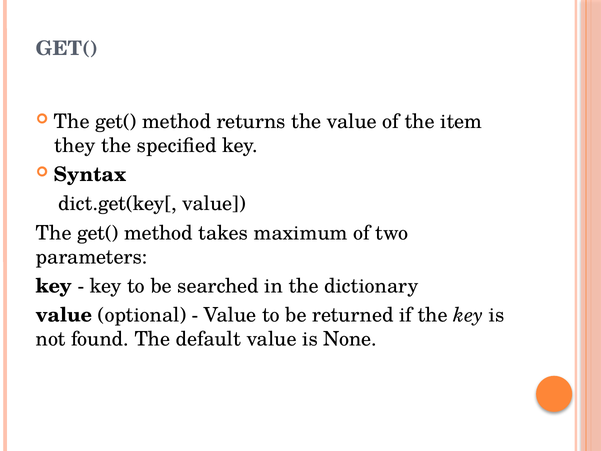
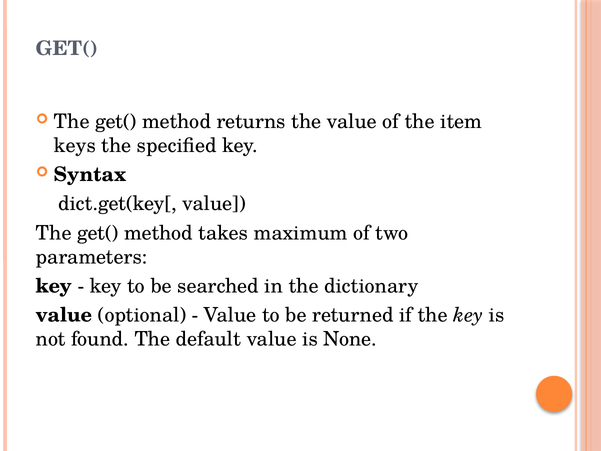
they: they -> keys (75, 146)
